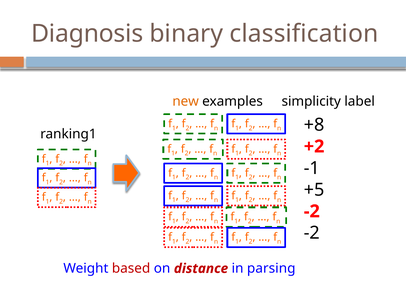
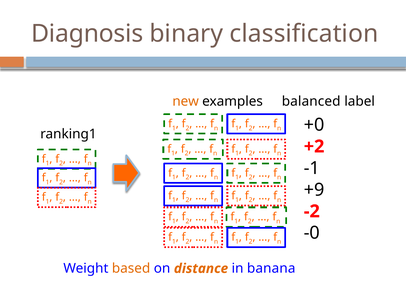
simplicity: simplicity -> balanced (311, 102)
+8: +8 -> +0 (314, 125)
+5: +5 -> +9 (314, 190)
-2: -2 -> -0 (312, 233)
based colour: red -> orange (131, 269)
distance colour: red -> orange (201, 269)
parsing: parsing -> banana (271, 269)
